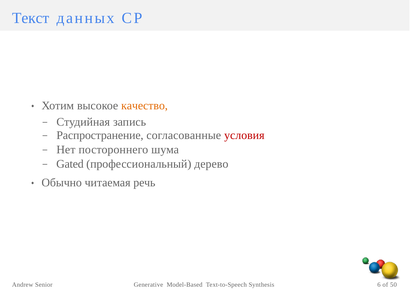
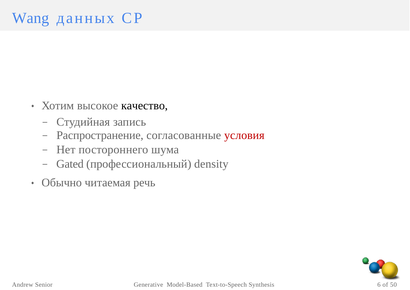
Текст: Текст -> Wang (31, 18)
качество colour: orange -> black (144, 106)
дерево: дерево -> density (211, 164)
